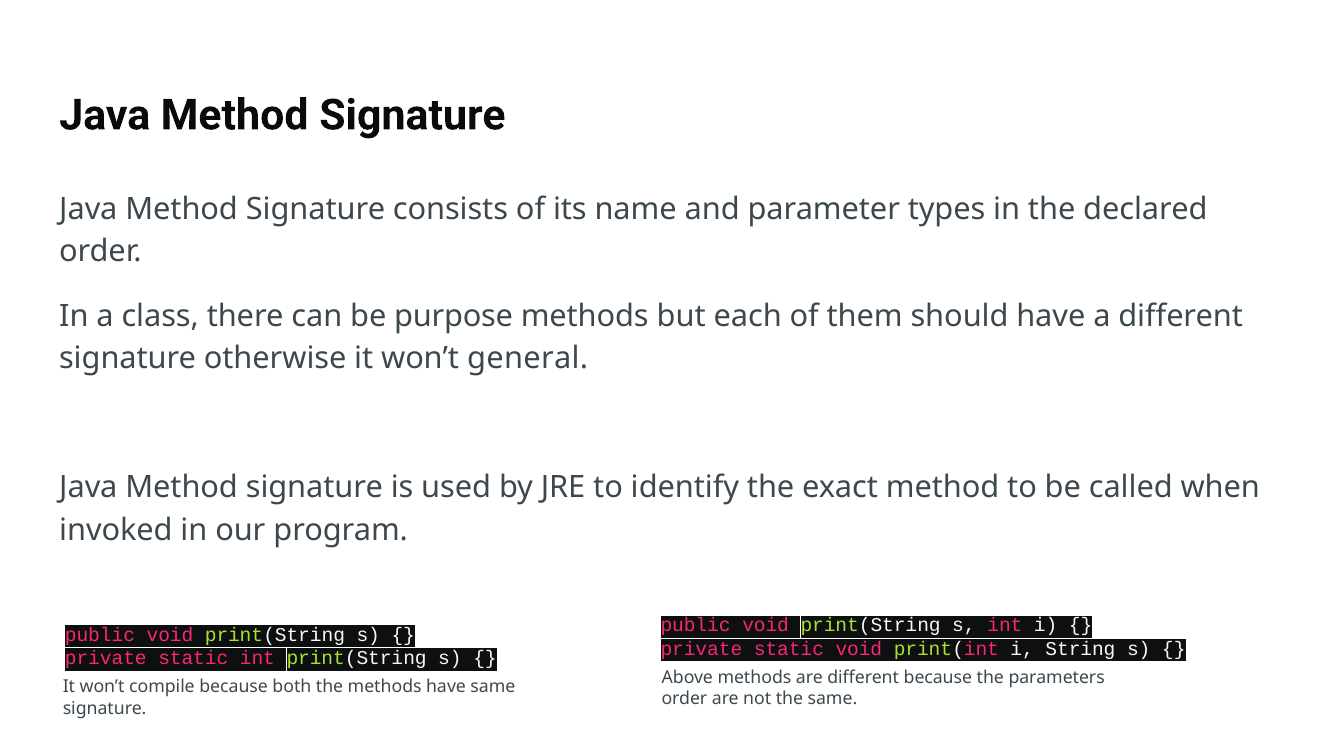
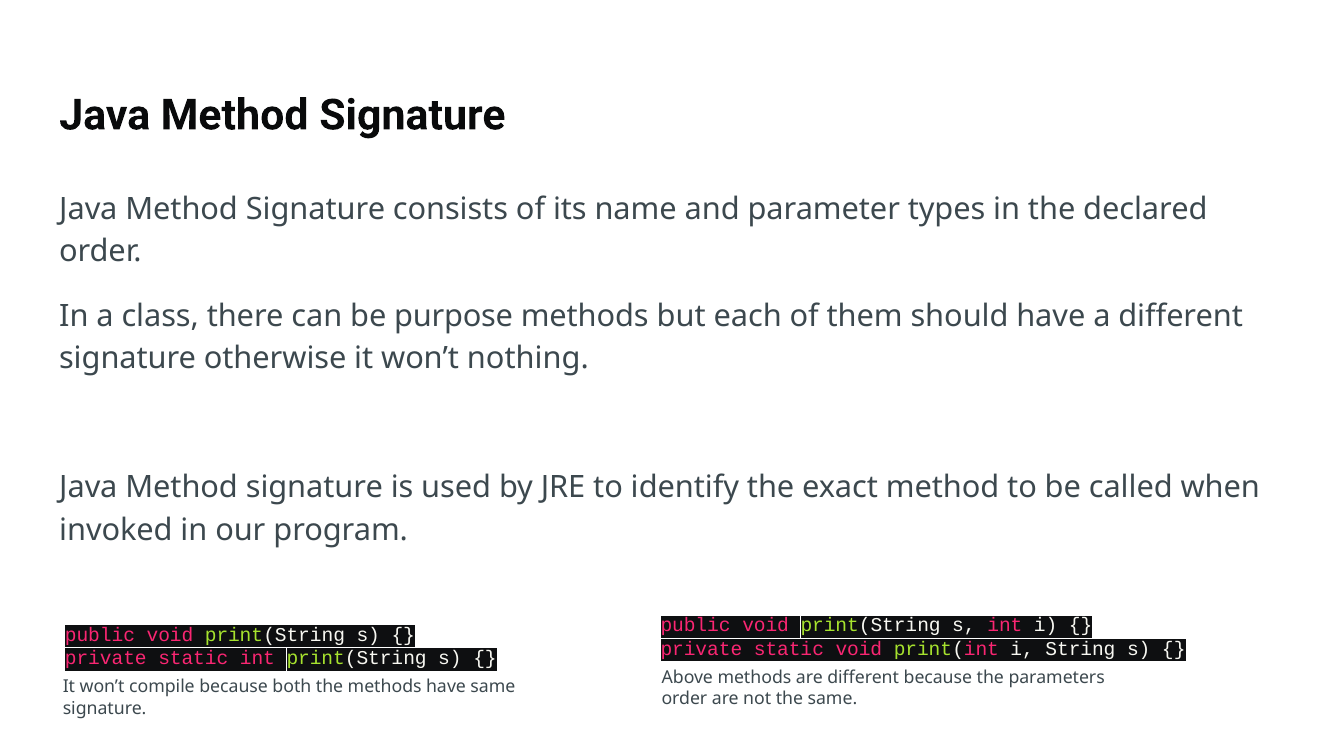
general: general -> nothing (528, 358)
